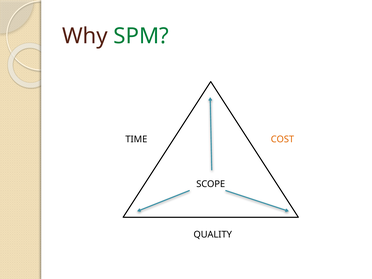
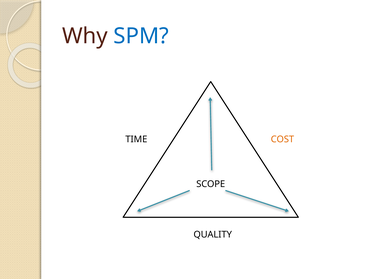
SPM colour: green -> blue (141, 36)
